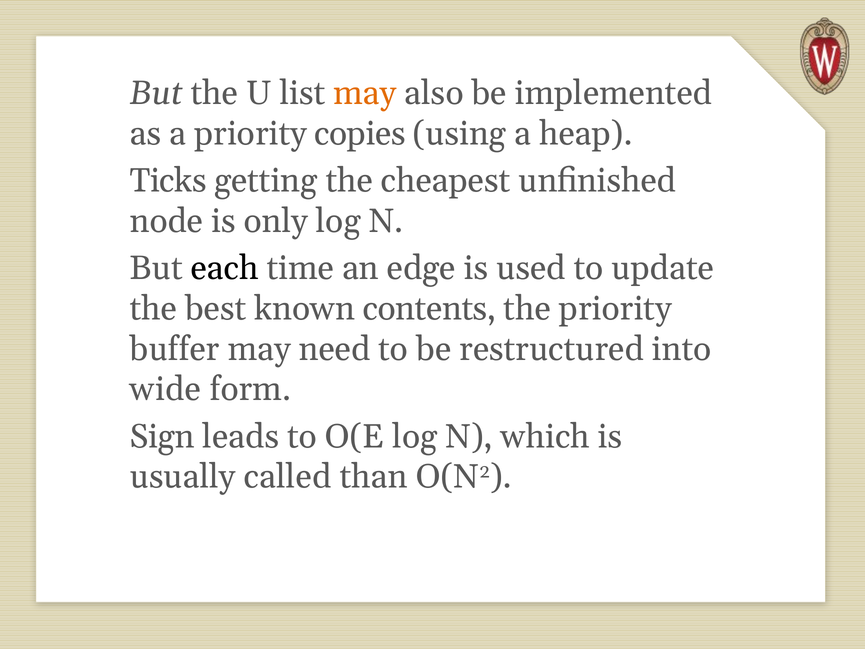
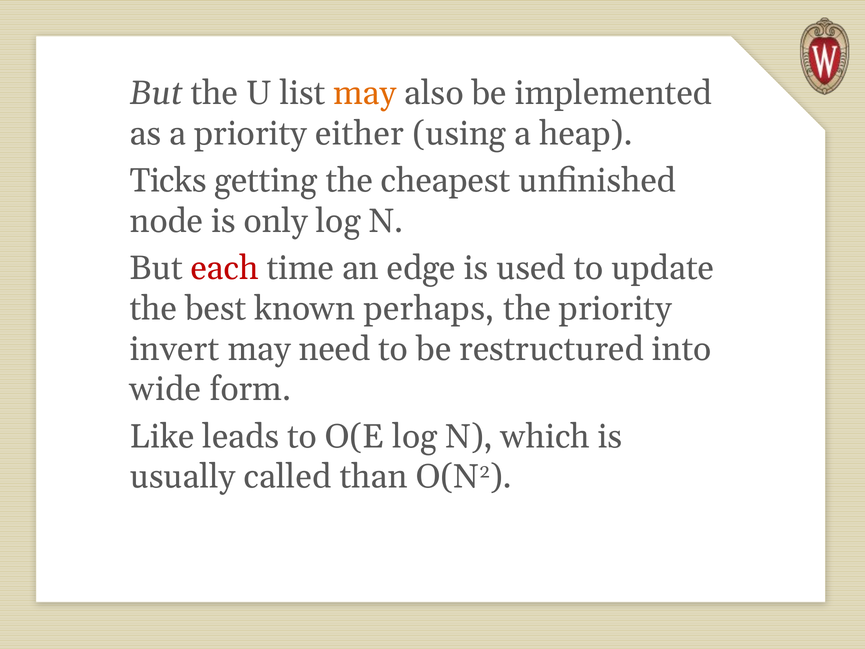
copies: copies -> either (360, 133)
each colour: black -> red (225, 268)
contents: contents -> perhaps (429, 308)
buffer: buffer -> invert (175, 349)
Sign: Sign -> Like (162, 436)
